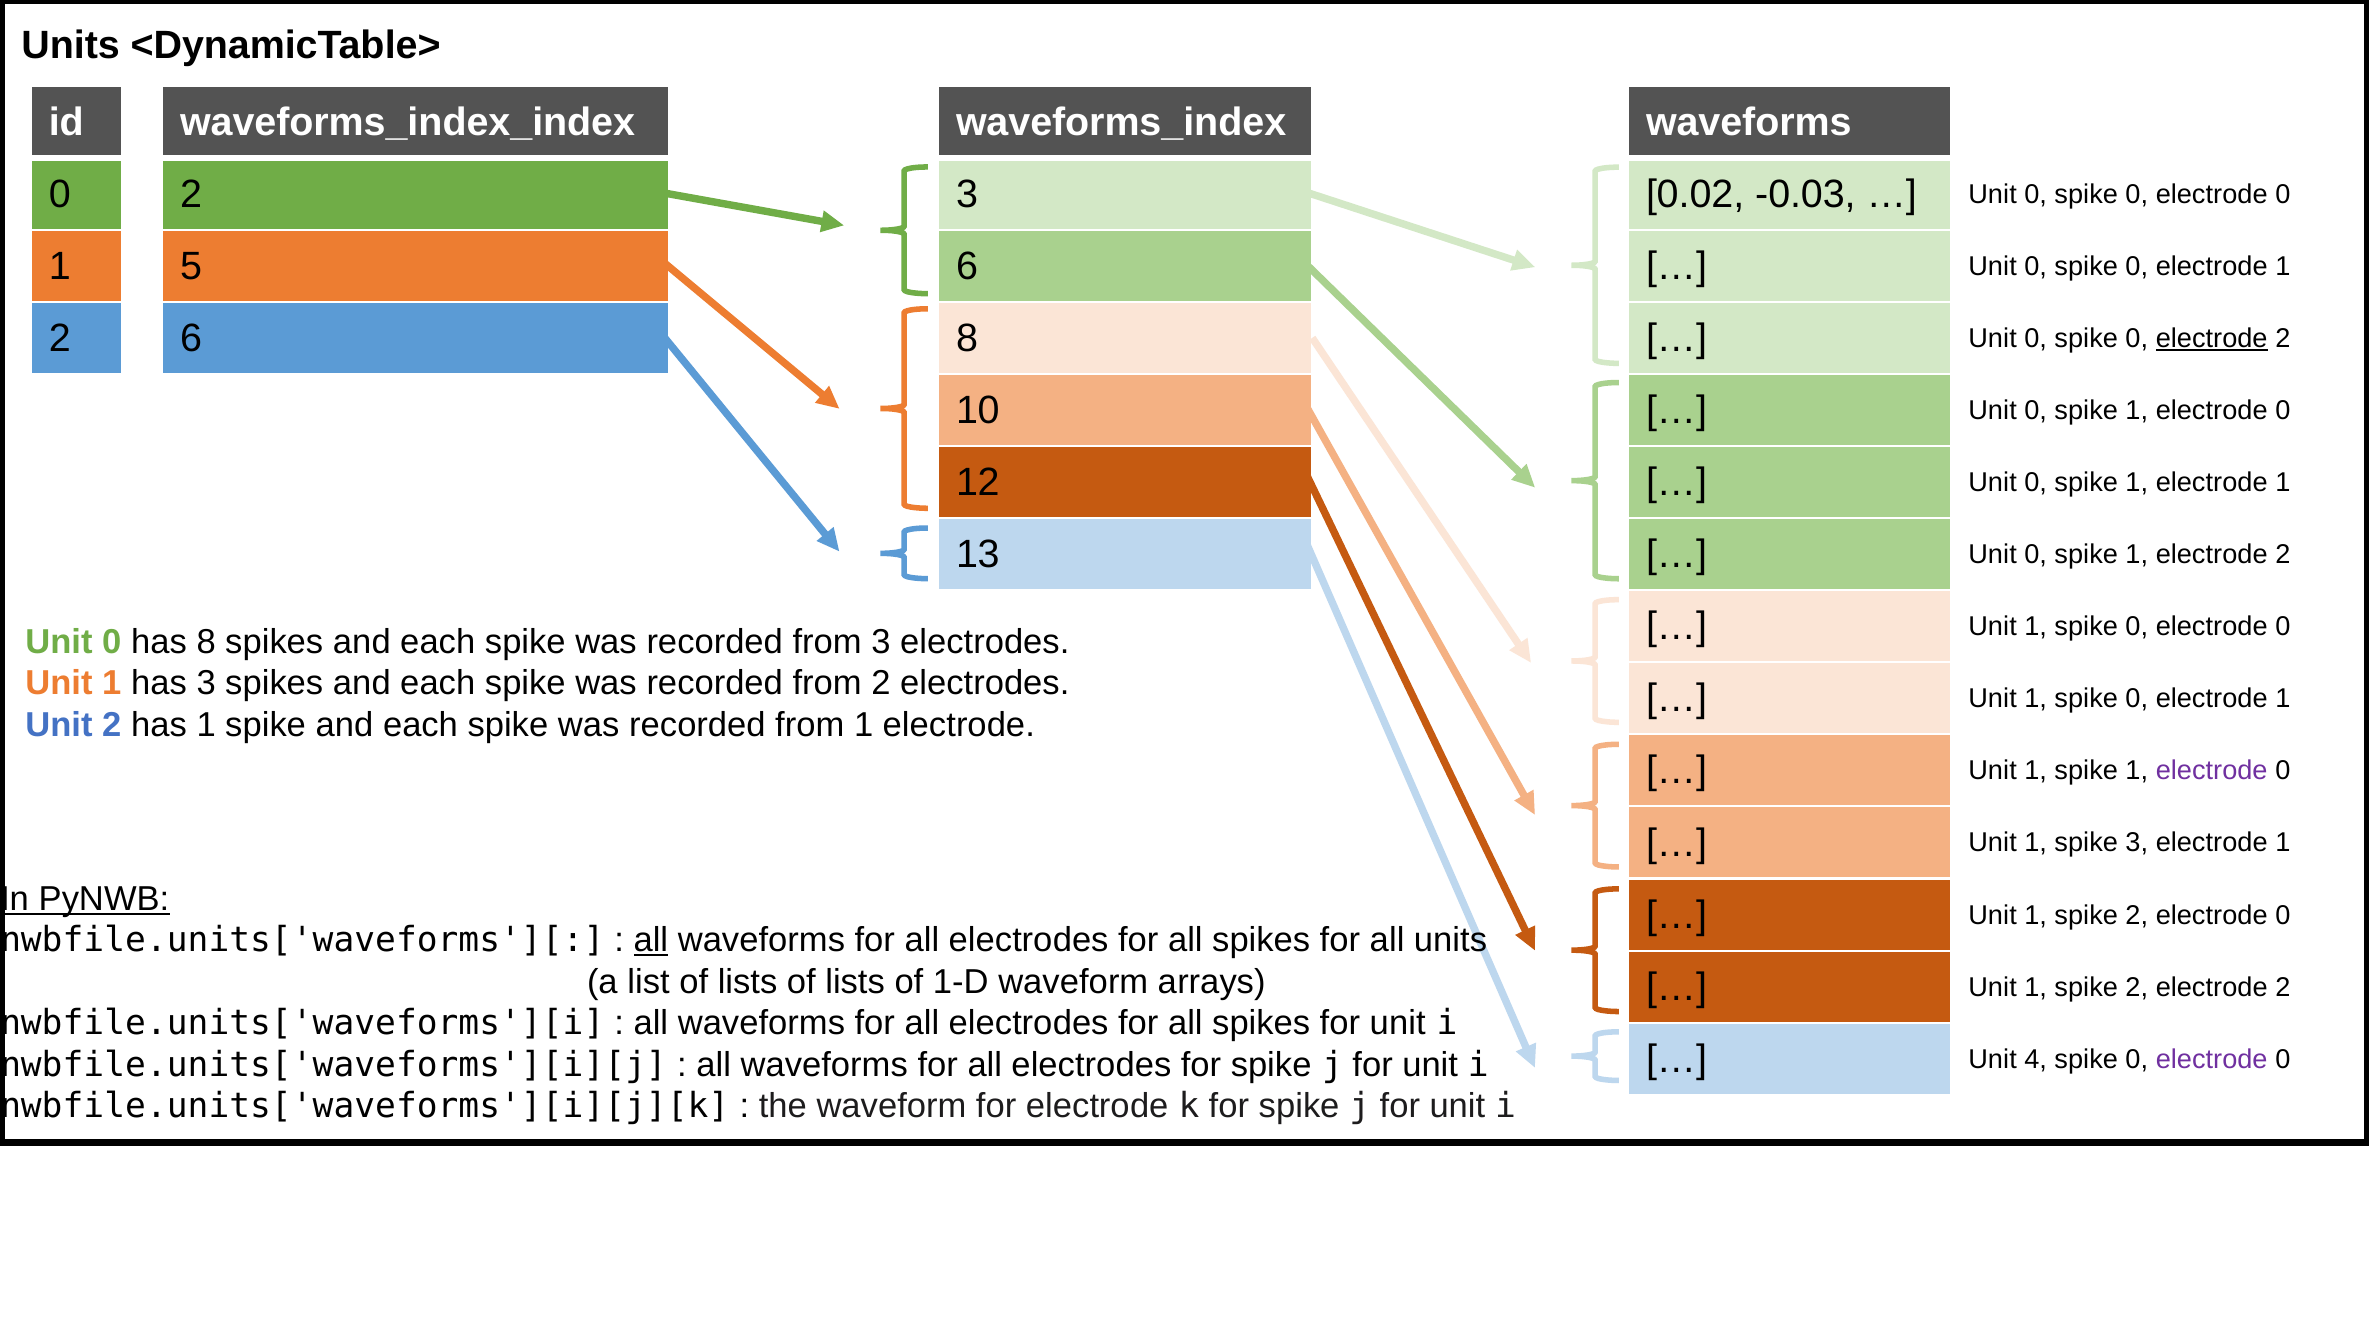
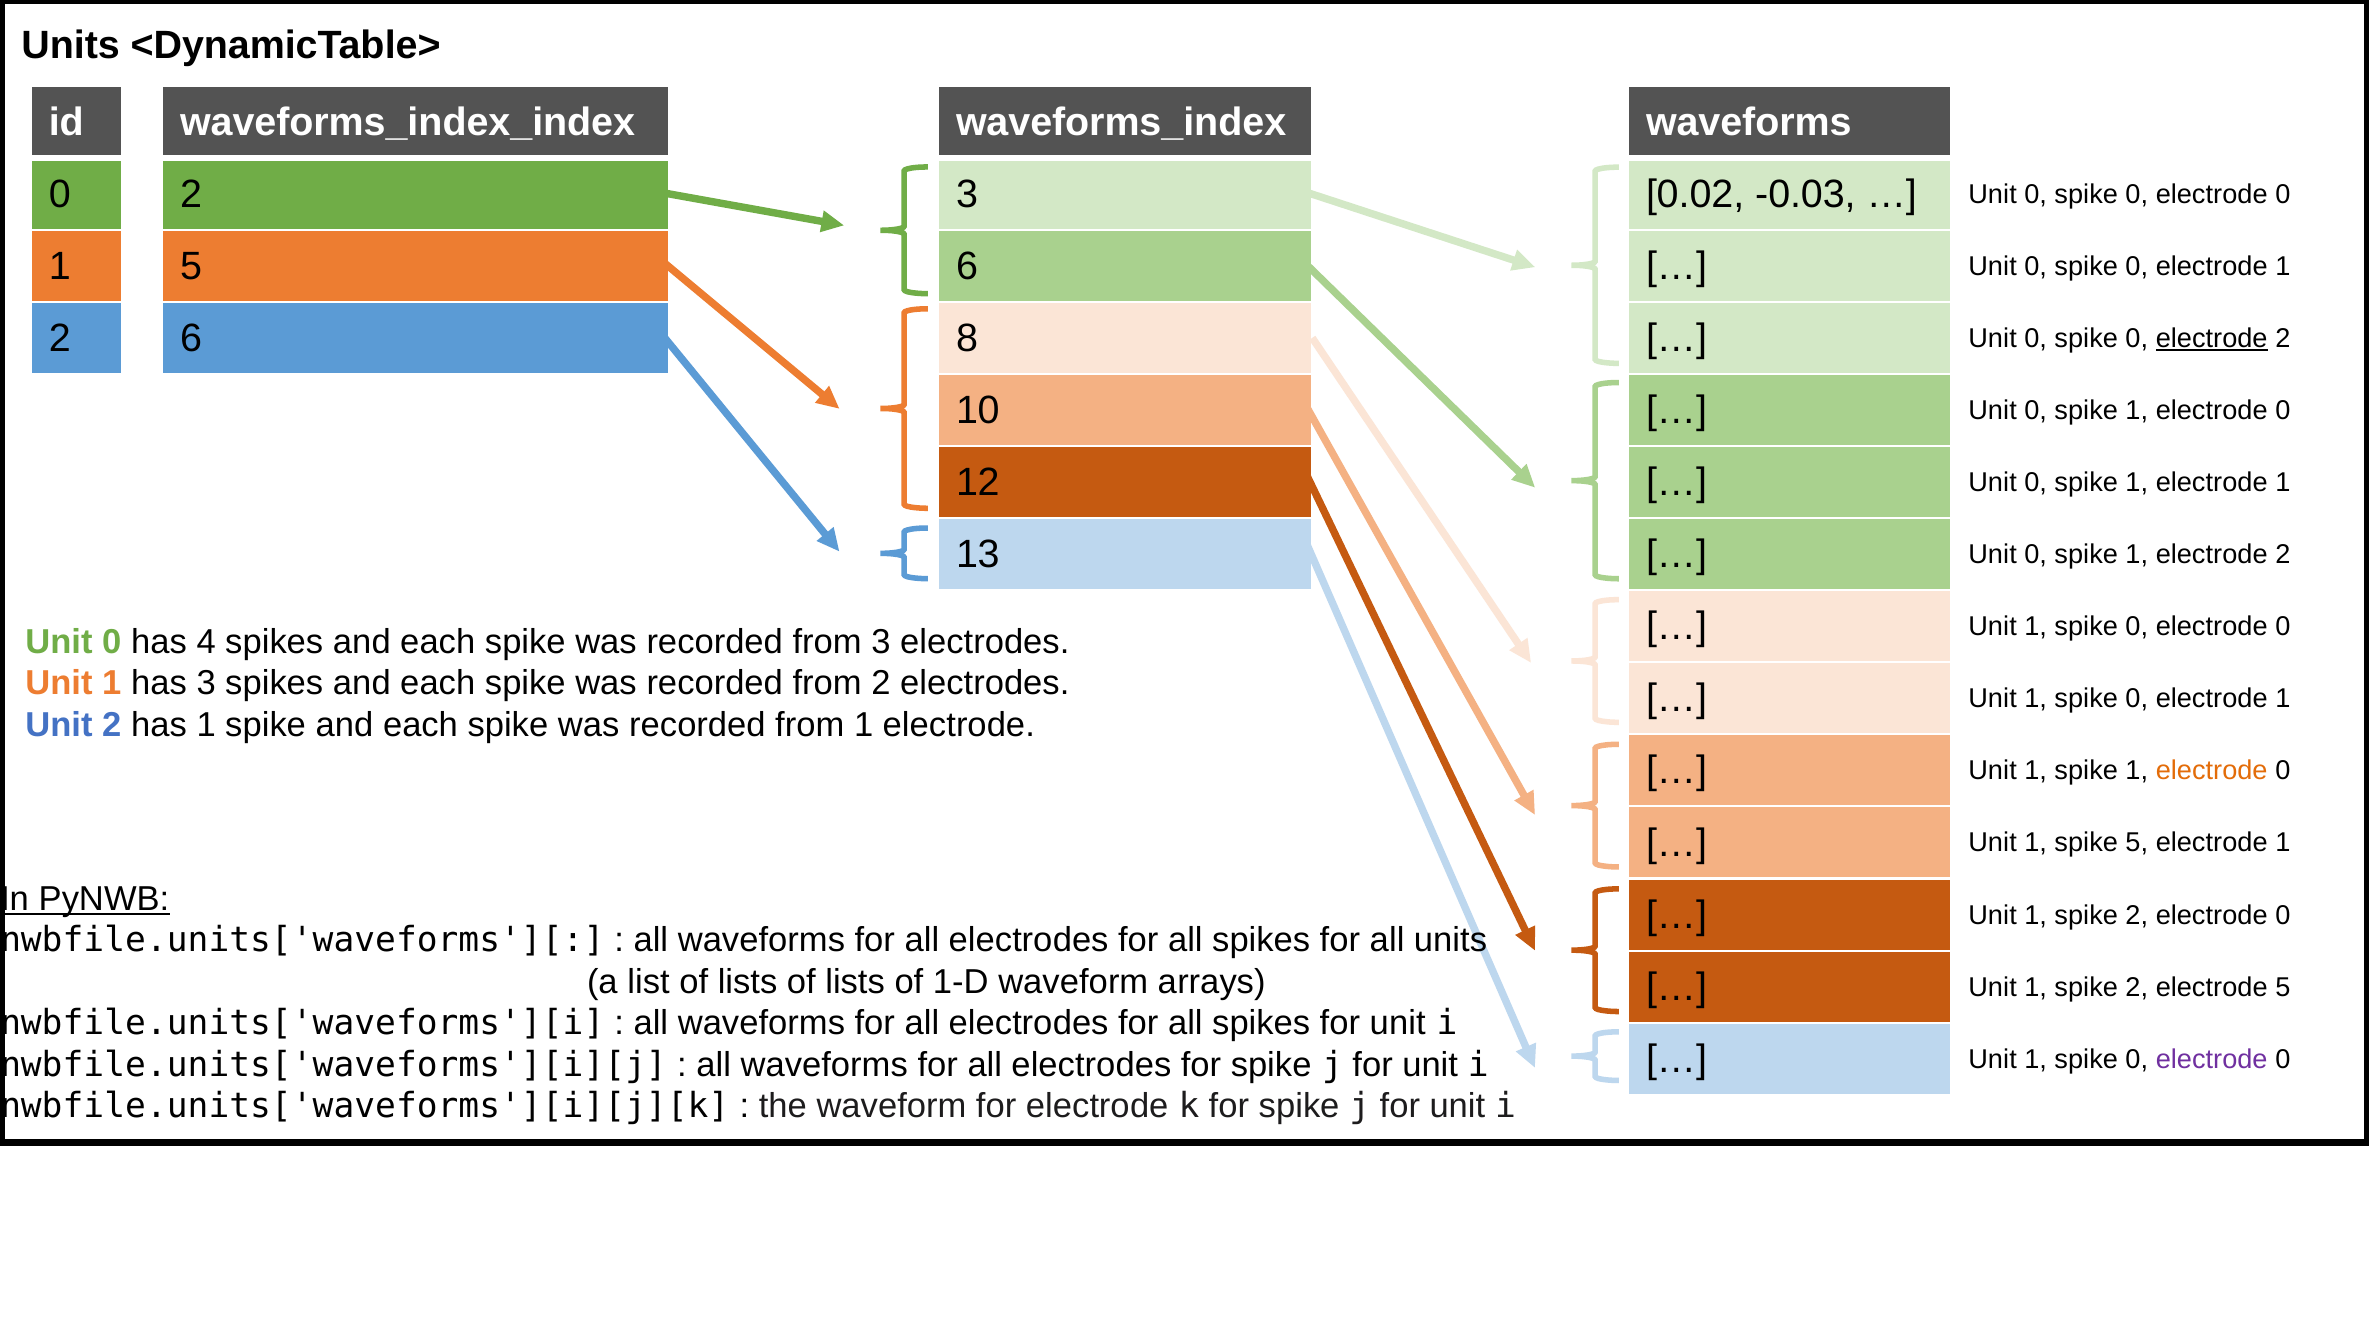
has 8: 8 -> 4 (206, 642)
electrode colour: purple -> orange (2212, 771)
spike 3: 3 -> 5 (2137, 843)
all underline: present -> none (651, 940)
2 electrode 2: 2 -> 5 (2283, 987)
4: 4 -> 1 (2036, 1059)
